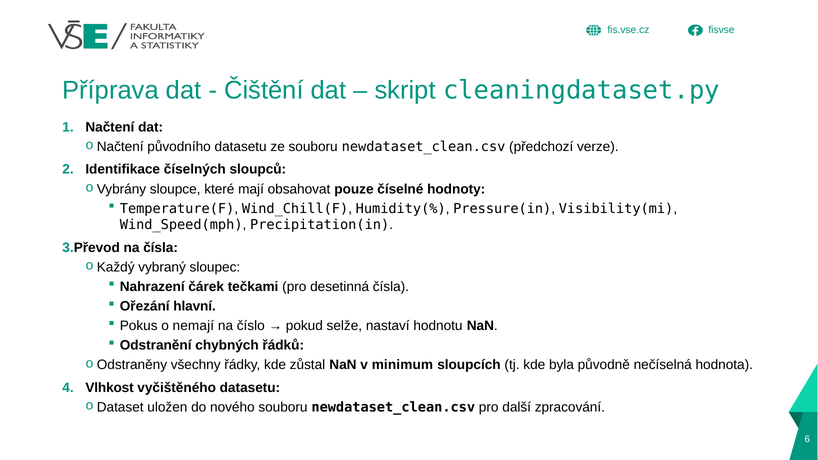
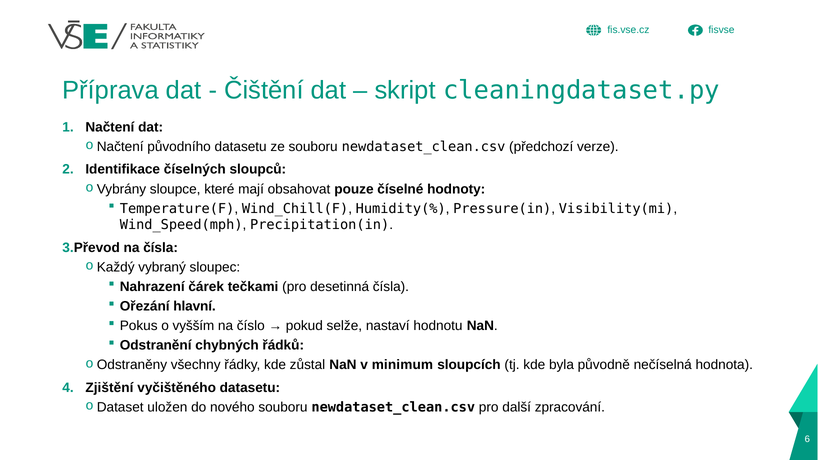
nemají: nemají -> vyšším (193, 326)
Vlhkost: Vlhkost -> Zjištění (109, 388)
